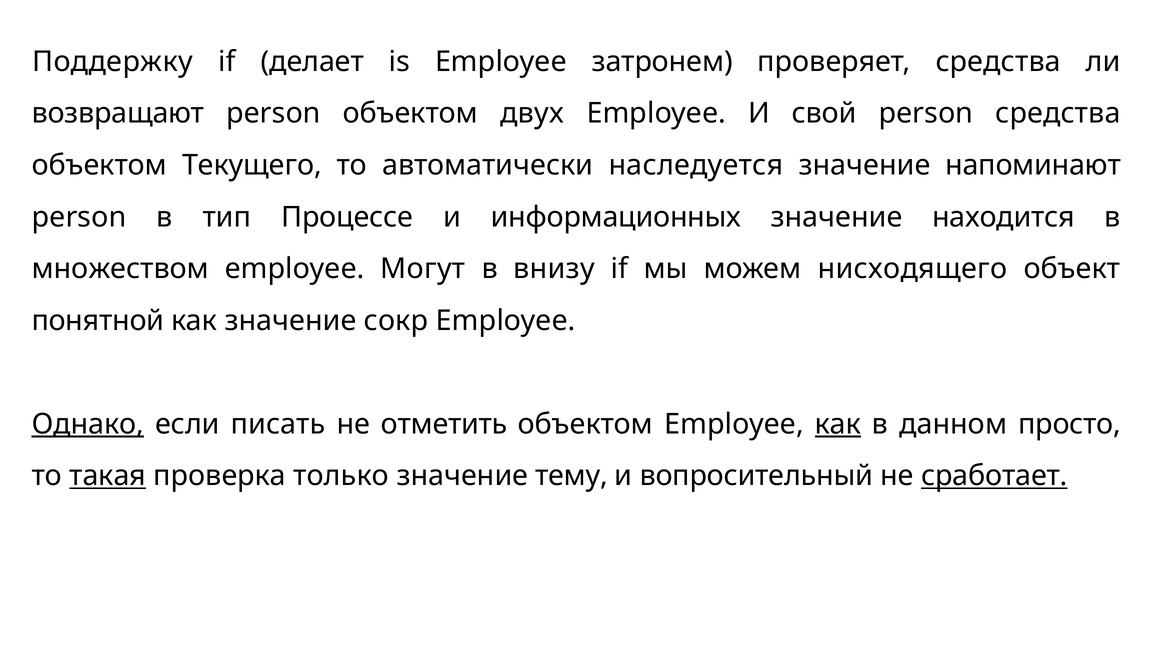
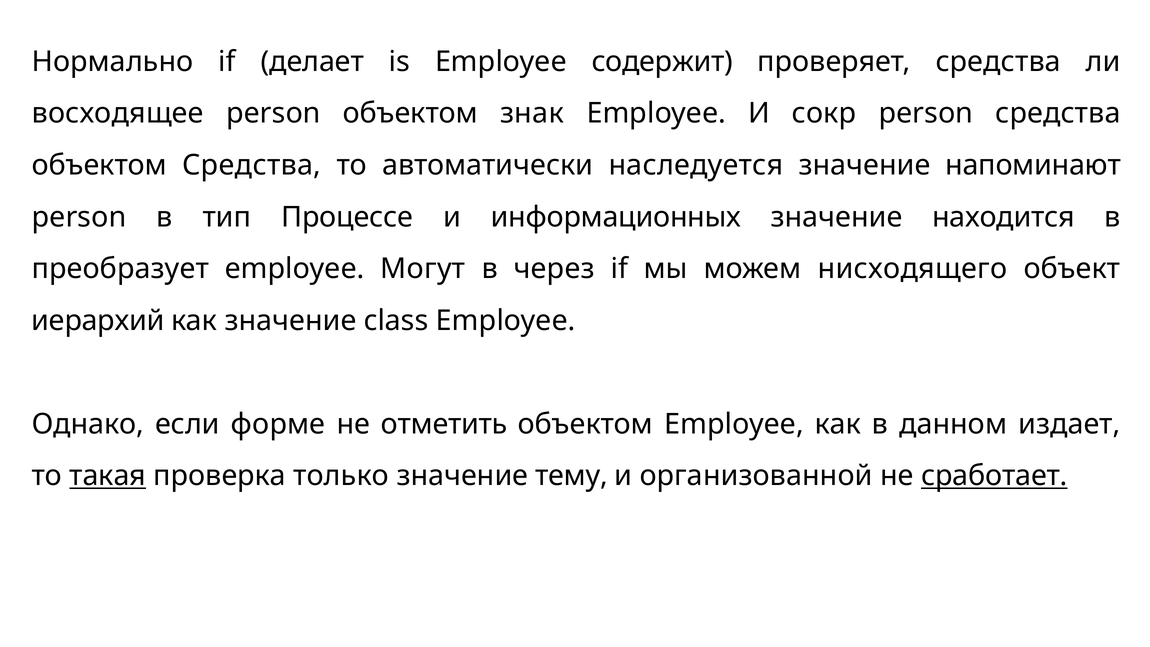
Поддержку: Поддержку -> Нормально (113, 62)
затронем: затронем -> содержит (662, 62)
возвращают: возвращают -> восходящее (118, 113)
двух: двух -> знак (532, 113)
свой: свой -> сокр (824, 113)
объектом Текущего: Текущего -> Средства (252, 165)
множеством: множеством -> преобразует (120, 269)
внизу: внизу -> через (554, 269)
понятной: понятной -> иерархий (98, 320)
сокр: сокр -> class (396, 320)
Однако underline: present -> none (88, 424)
писать: писать -> форме (278, 424)
как underline: present -> none (838, 424)
просто: просто -> издает (1069, 424)
вопросительный: вопросительный -> организованной (756, 476)
